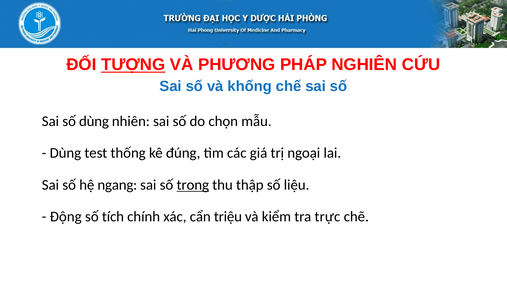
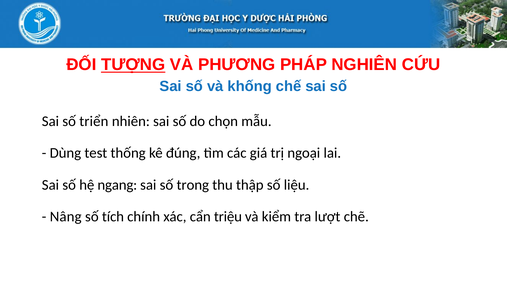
số dùng: dùng -> triển (94, 121)
trong underline: present -> none (193, 185)
Động: Động -> Nâng (66, 217)
trực: trực -> lượt (327, 217)
